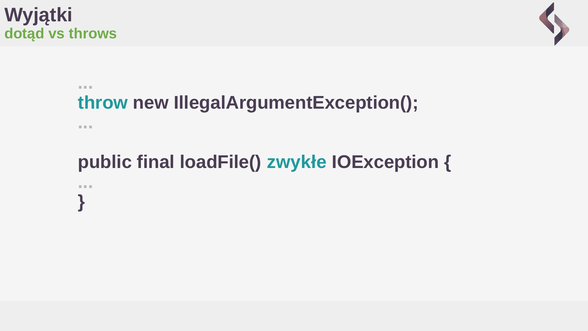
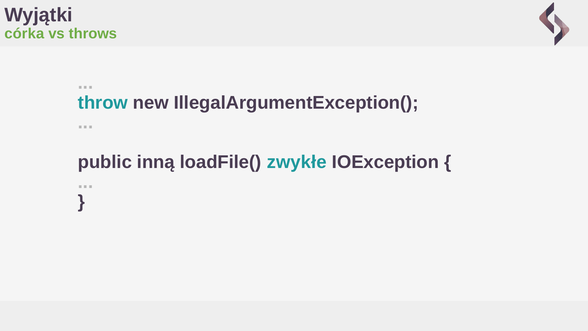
dotąd: dotąd -> córka (24, 34)
final: final -> inną (156, 162)
